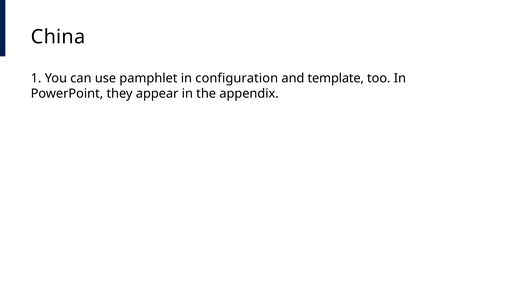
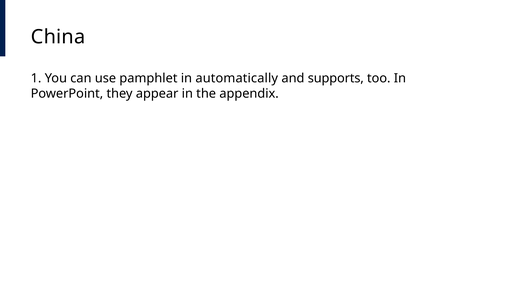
configuration: configuration -> automatically (237, 78)
template: template -> supports (336, 78)
